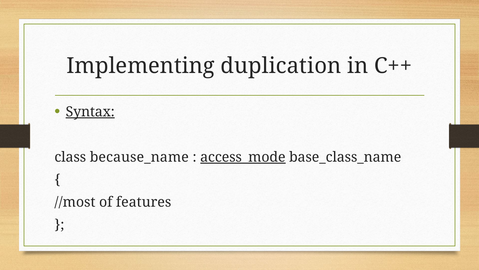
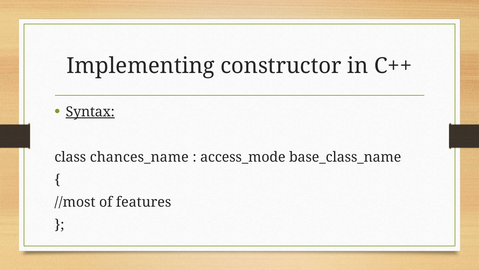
duplication: duplication -> constructor (281, 66)
because_name: because_name -> chances_name (139, 157)
access_mode underline: present -> none (243, 157)
